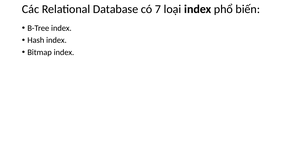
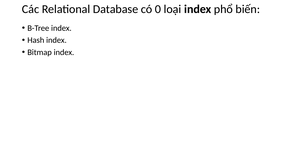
7: 7 -> 0 (158, 9)
